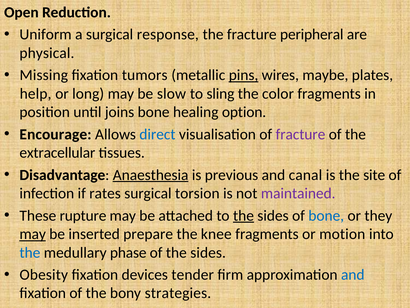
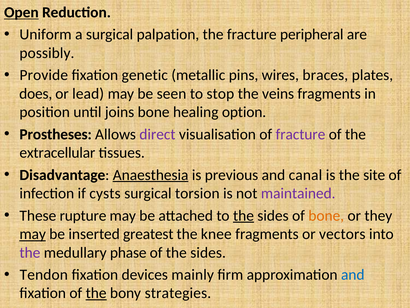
Open underline: none -> present (21, 12)
response: response -> palpation (168, 34)
physical: physical -> possibly (47, 53)
Missing: Missing -> Provide (44, 75)
tumors: tumors -> genetic (145, 75)
pins underline: present -> none (244, 75)
maybe: maybe -> braces (325, 75)
help: help -> does (36, 94)
long: long -> lead (88, 94)
slow: slow -> seen (172, 94)
sling: sling -> stop (220, 94)
color: color -> veins (278, 94)
Encourage: Encourage -> Prostheses (56, 134)
direct colour: blue -> purple (157, 134)
rates: rates -> cysts (105, 193)
bone colour: blue -> orange (326, 215)
prepare: prepare -> greatest (148, 234)
motion: motion -> vectors (342, 234)
the colour: blue -> purple (30, 252)
Obesity: Obesity -> Tendon (44, 274)
tender: tender -> mainly (193, 274)
the underline: none -> present (96, 293)
